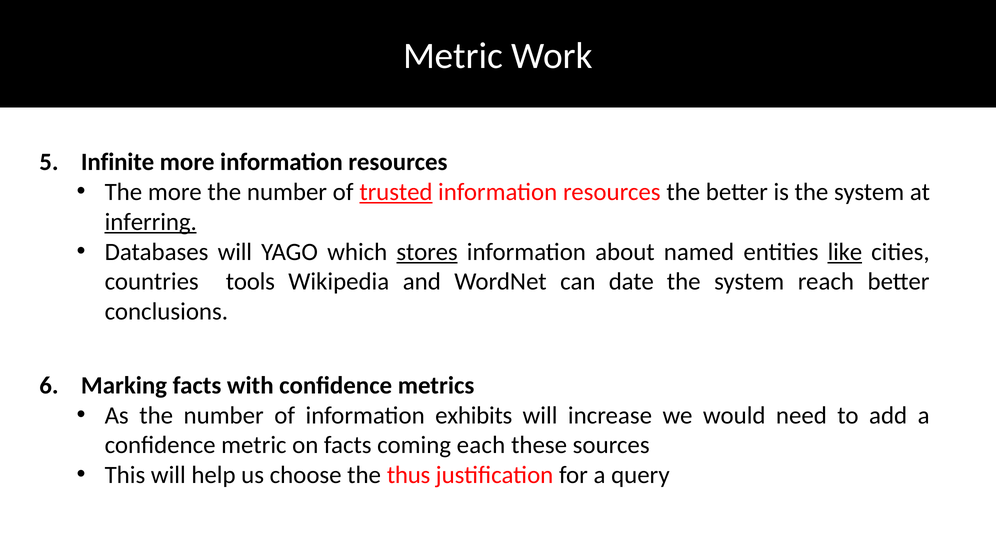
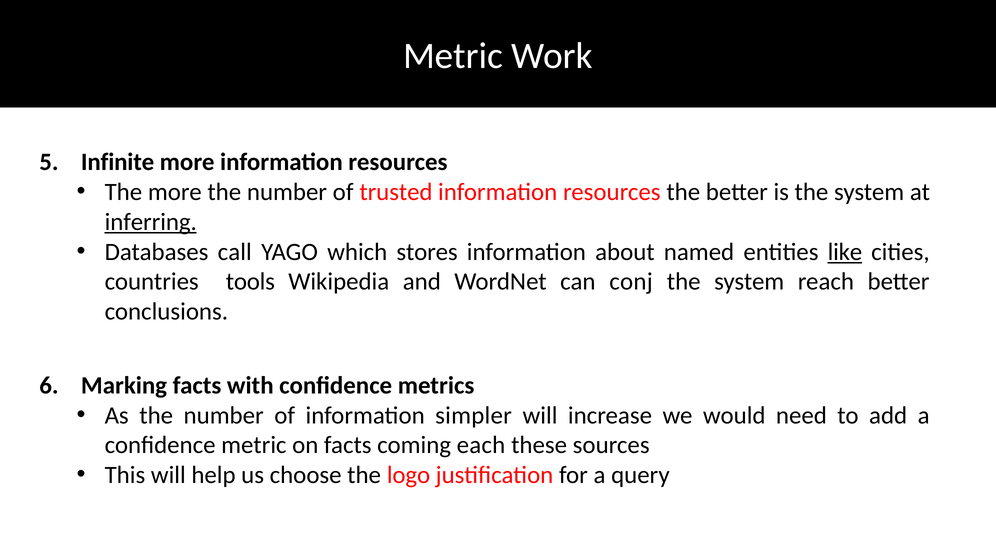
trusted underline: present -> none (396, 192)
Databases will: will -> call (235, 252)
stores underline: present -> none (427, 252)
date: date -> conj (631, 282)
exhibits: exhibits -> simpler (474, 416)
thus: thus -> logo (409, 475)
